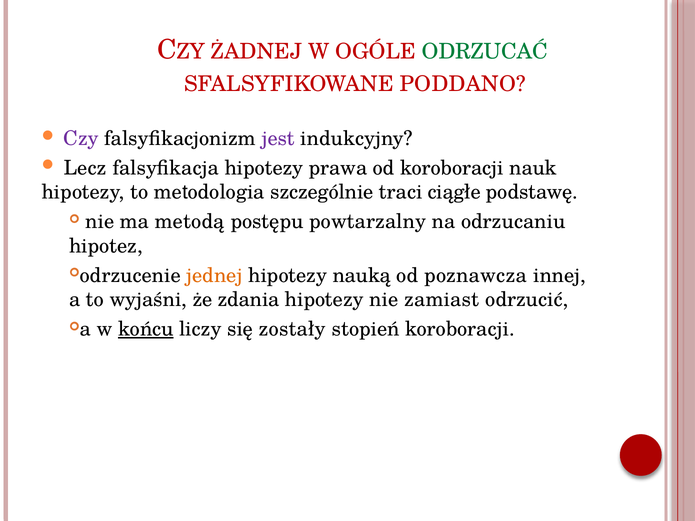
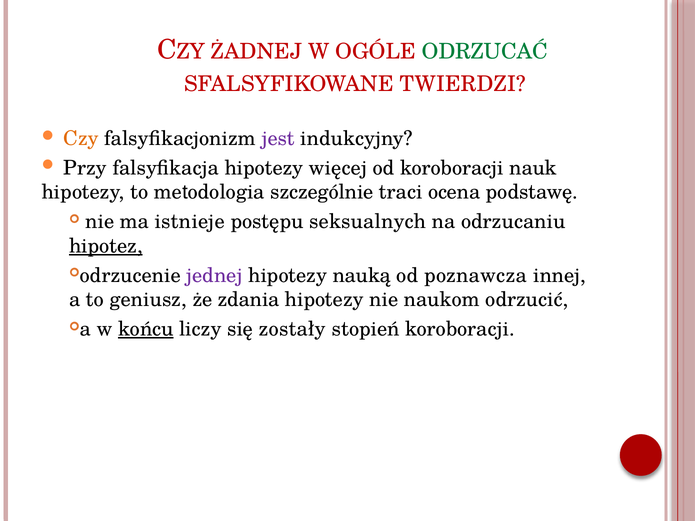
PODDANO: PODDANO -> TWIERDZI (463, 84)
Czy colour: purple -> orange (81, 139)
Lecz: Lecz -> Przy (85, 168)
prawa: prawa -> więcej (338, 168)
ciągłe: ciągłe -> ocena (454, 192)
metodą: metodą -> istnieje (190, 222)
powtarzalny: powtarzalny -> seksualnych (368, 222)
hipotez underline: none -> present (106, 246)
jednej colour: orange -> purple (214, 275)
wyjaśni: wyjaśni -> geniusz (148, 300)
zamiast: zamiast -> naukom (442, 300)
